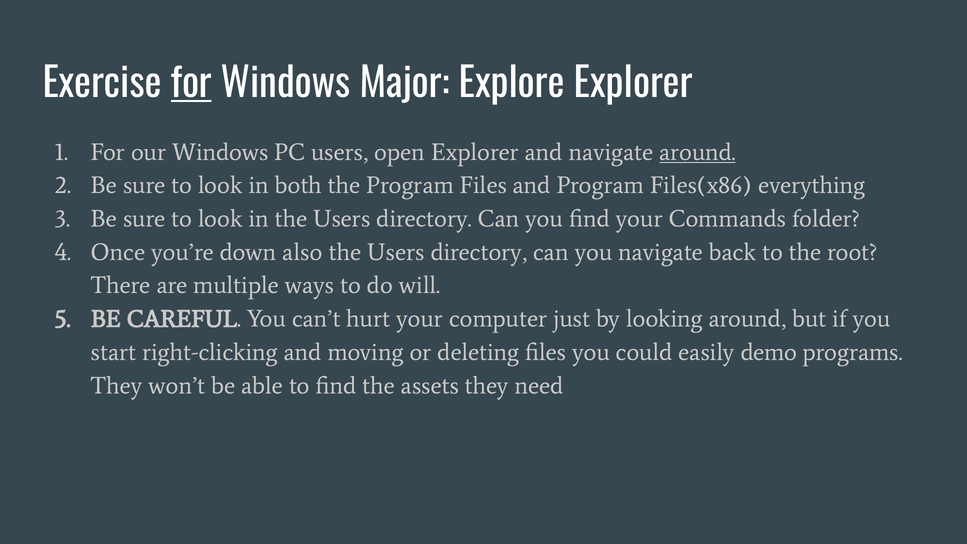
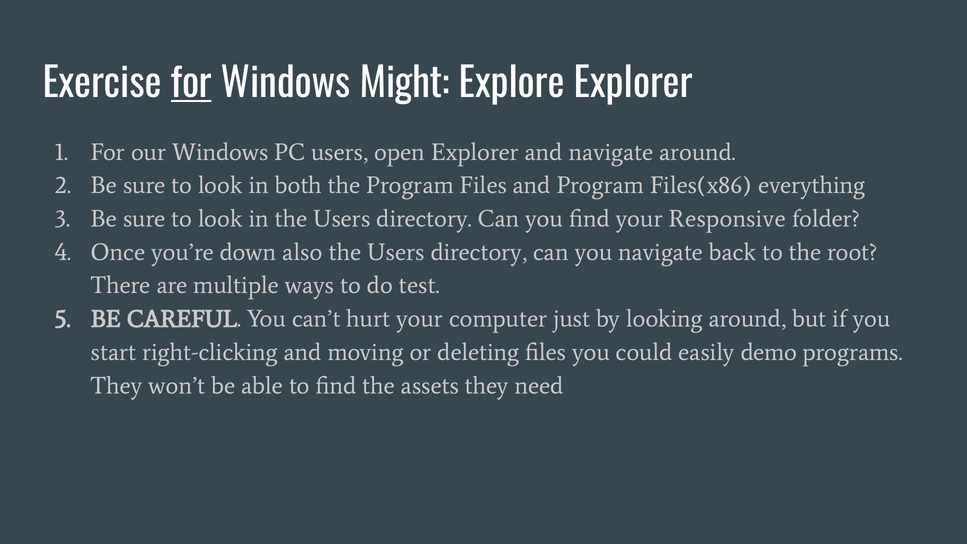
Major: Major -> Might (405, 84)
around underline: present -> none (698, 152)
Commands: Commands -> Responsive (727, 219)
will: will -> test (419, 285)
